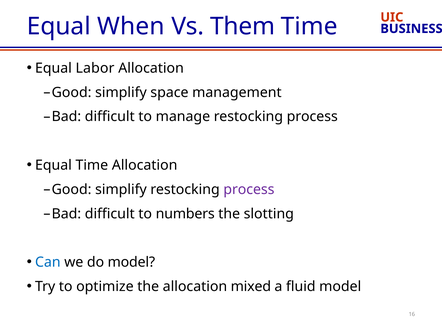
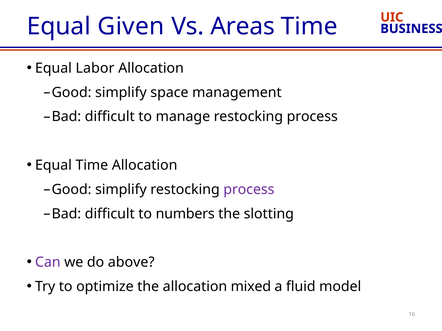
When: When -> Given (131, 26)
Them: Them -> Areas (243, 26)
Can colour: blue -> purple (48, 263)
do model: model -> above (131, 263)
